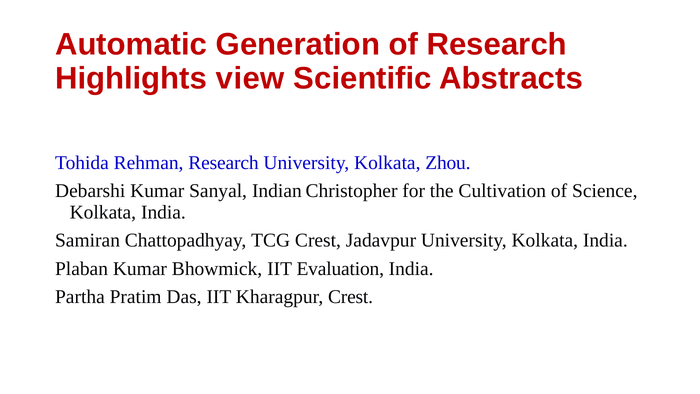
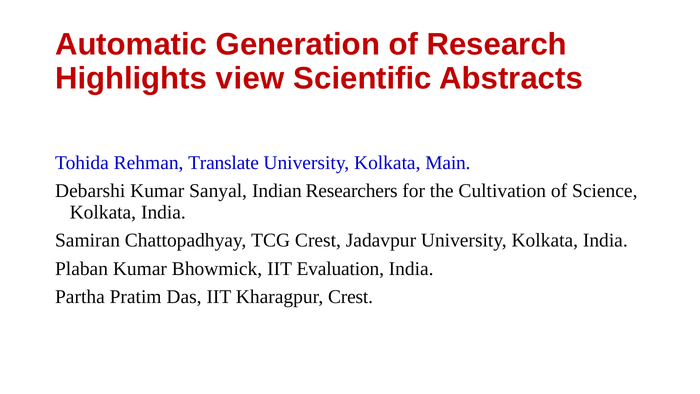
Rehman Research: Research -> Translate (224, 163)
Zhou: Zhou -> Main (448, 163)
Christopher: Christopher -> Researchers (352, 191)
